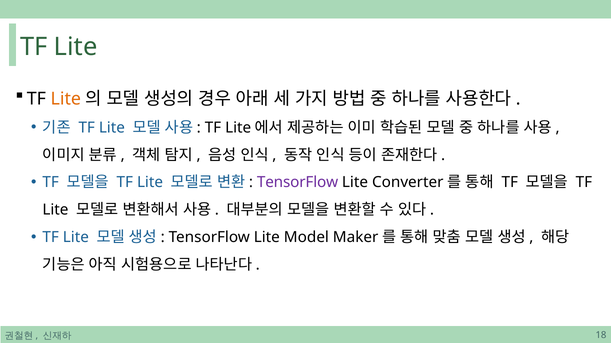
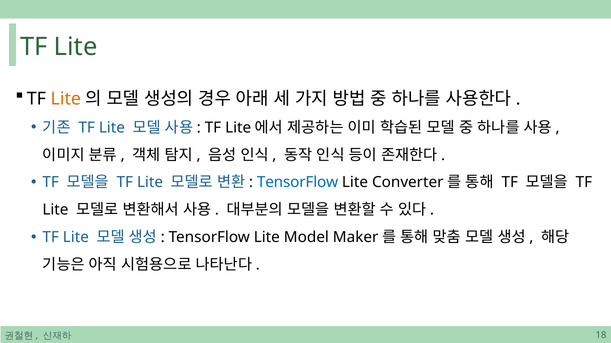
TensorFlow colour: purple -> blue (298, 183)
